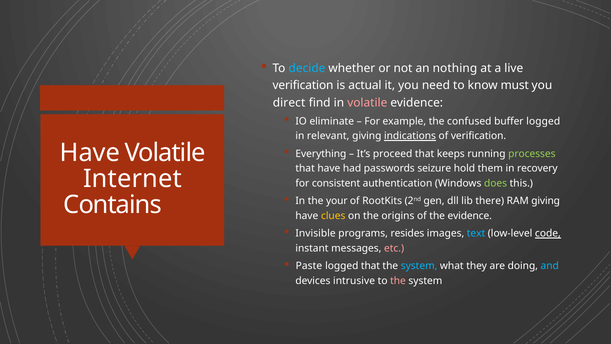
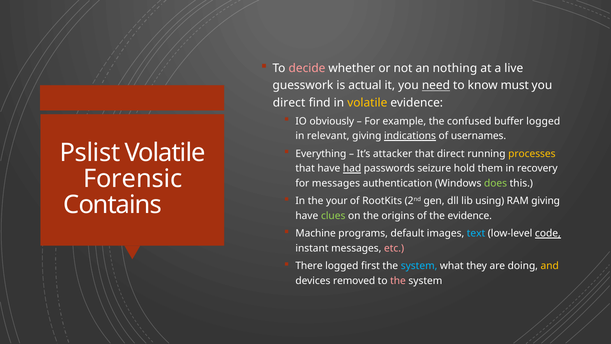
decide colour: light blue -> pink (307, 68)
verification: verification -> guesswork (303, 85)
need underline: none -> present (436, 85)
volatile colour: pink -> yellow (367, 103)
eliminate: eliminate -> obviously (332, 121)
of verification: verification -> usernames (479, 136)
Have: Have -> Pslist (90, 153)
proceed: proceed -> attacker (393, 154)
that keeps: keeps -> direct (451, 154)
processes colour: light green -> yellow (532, 154)
had underline: none -> present (352, 168)
Internet: Internet -> Forensic (133, 179)
for consistent: consistent -> messages (336, 183)
there: there -> using (490, 201)
clues colour: yellow -> light green (333, 216)
Invisible: Invisible -> Machine (316, 233)
resides: resides -> default (407, 233)
Paste: Paste -> There (309, 266)
logged that: that -> first (370, 266)
and colour: light blue -> yellow (550, 266)
intrusive: intrusive -> removed (354, 281)
